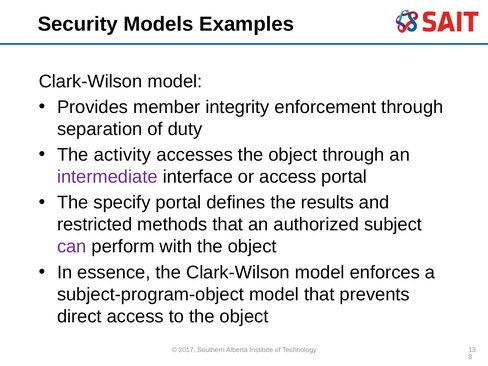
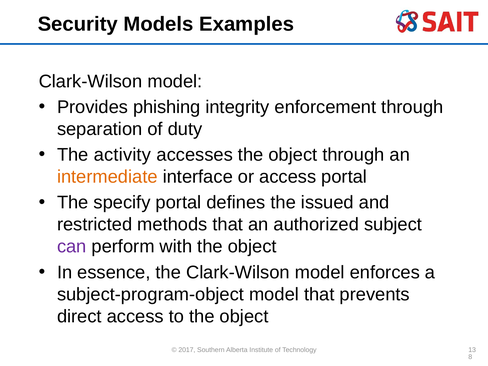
member: member -> phishing (167, 107)
intermediate colour: purple -> orange (107, 177)
results: results -> issued (327, 203)
